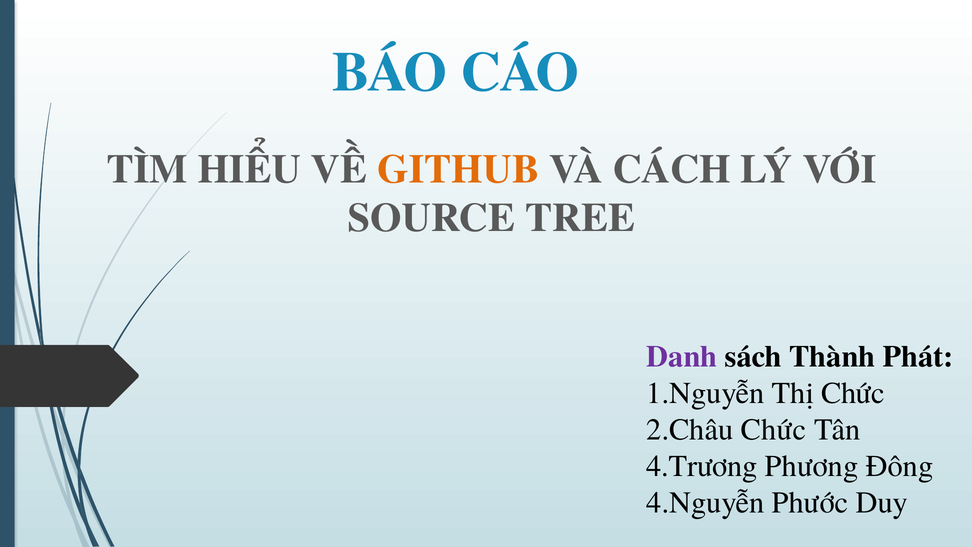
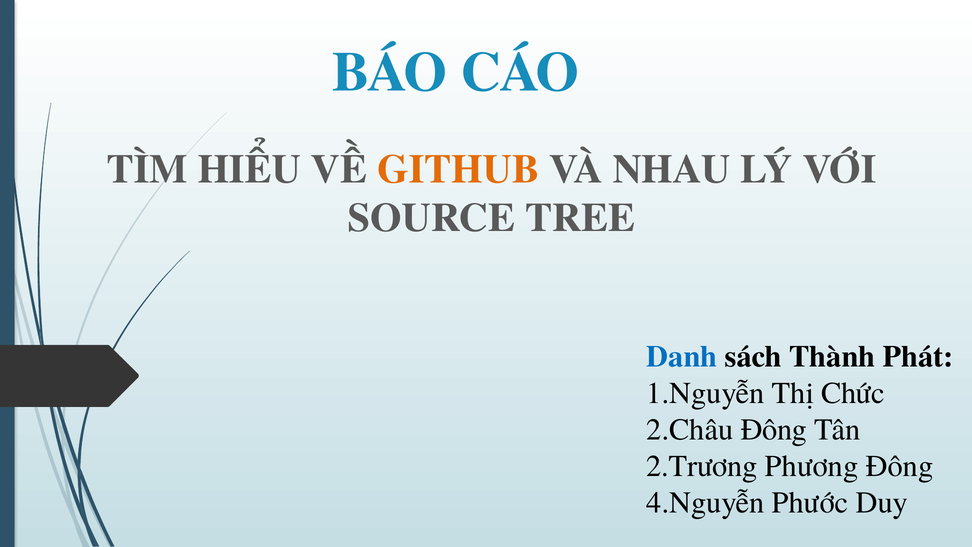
CÁCH: CÁCH -> NHAU (672, 169)
Danh colour: purple -> blue (682, 357)
2.Châu Chức: Chức -> Đông (774, 429)
4.Trương: 4.Trương -> 2.Trương (702, 466)
